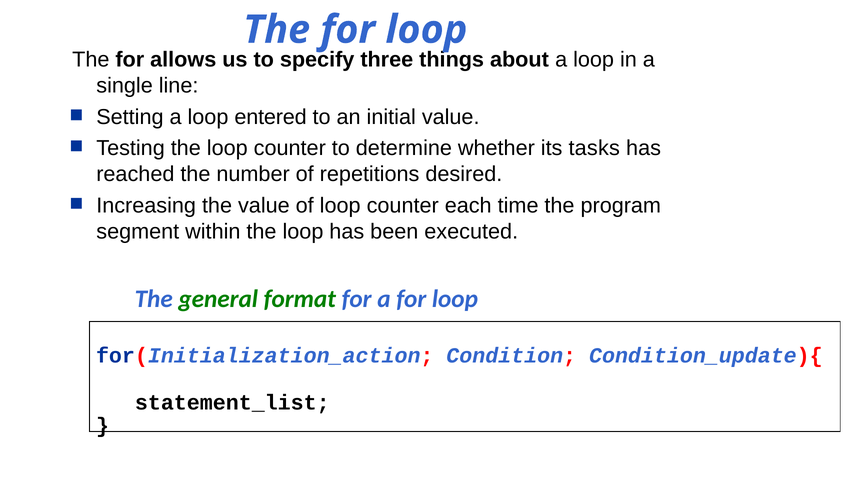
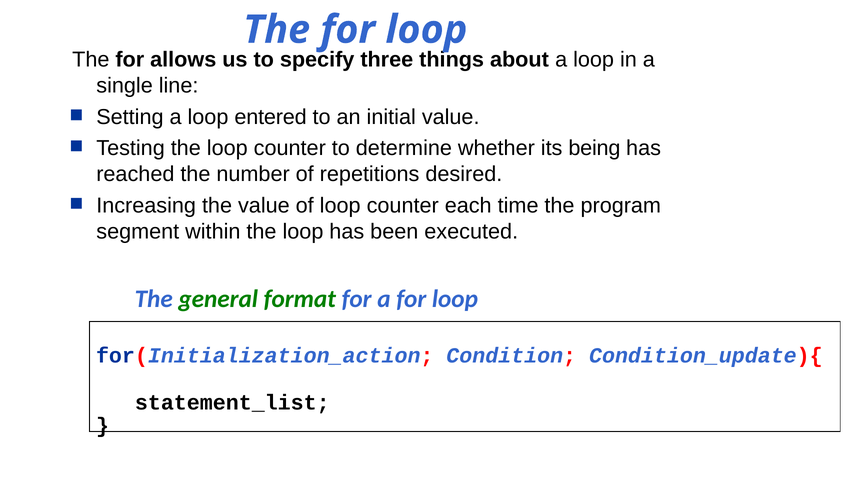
tasks: tasks -> being (594, 149)
